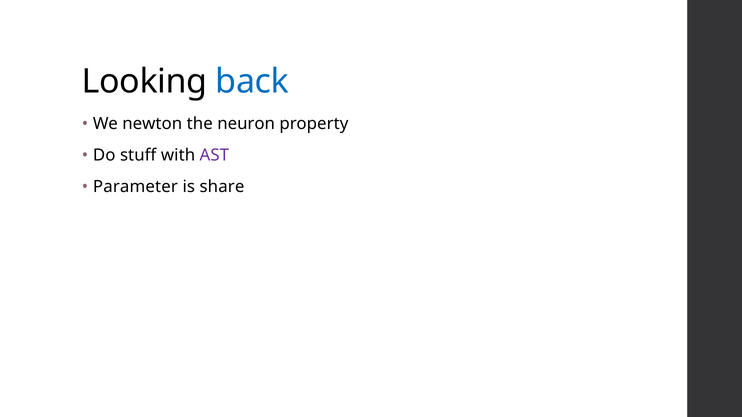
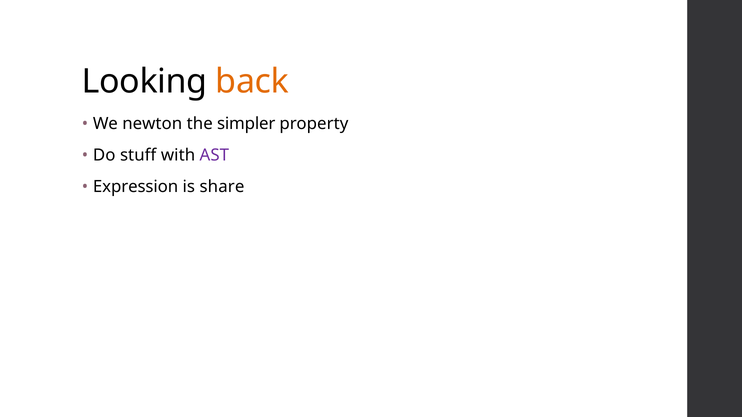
back colour: blue -> orange (252, 82)
neuron: neuron -> simpler (246, 124)
Parameter: Parameter -> Expression (136, 187)
